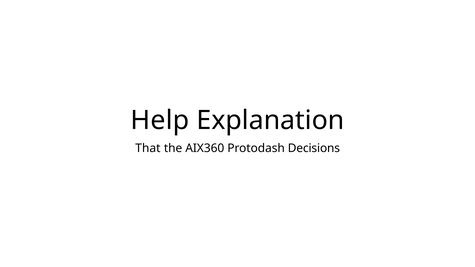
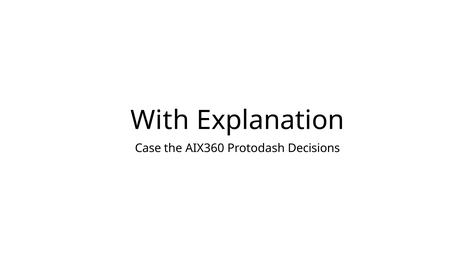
Help: Help -> With (160, 120)
That: That -> Case (148, 148)
